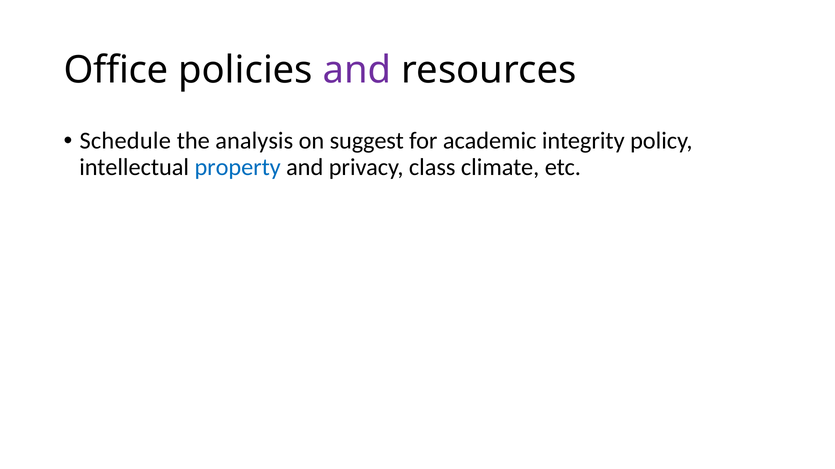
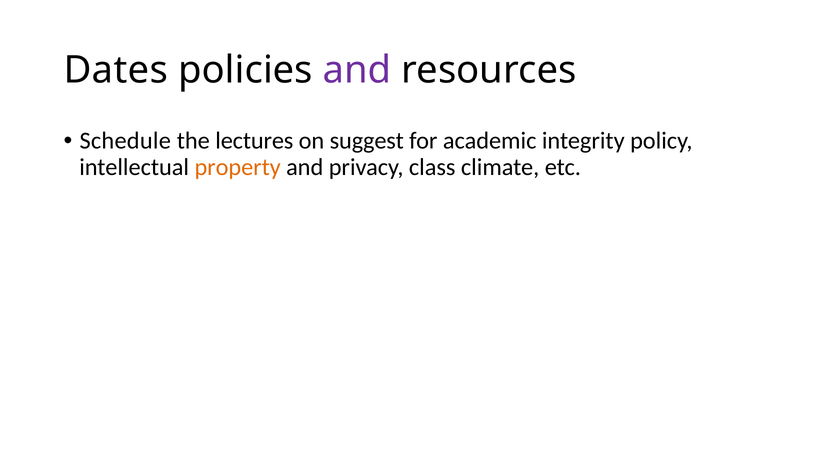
Office: Office -> Dates (116, 70)
analysis: analysis -> lectures (254, 141)
property colour: blue -> orange (238, 167)
